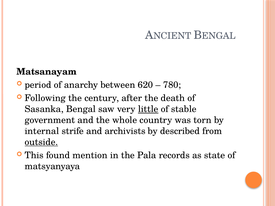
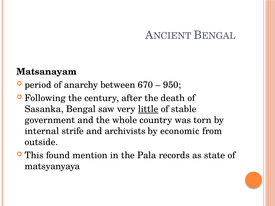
620: 620 -> 670 (145, 85)
780: 780 -> 950 (172, 85)
described: described -> economic (180, 131)
outside underline: present -> none (41, 142)
